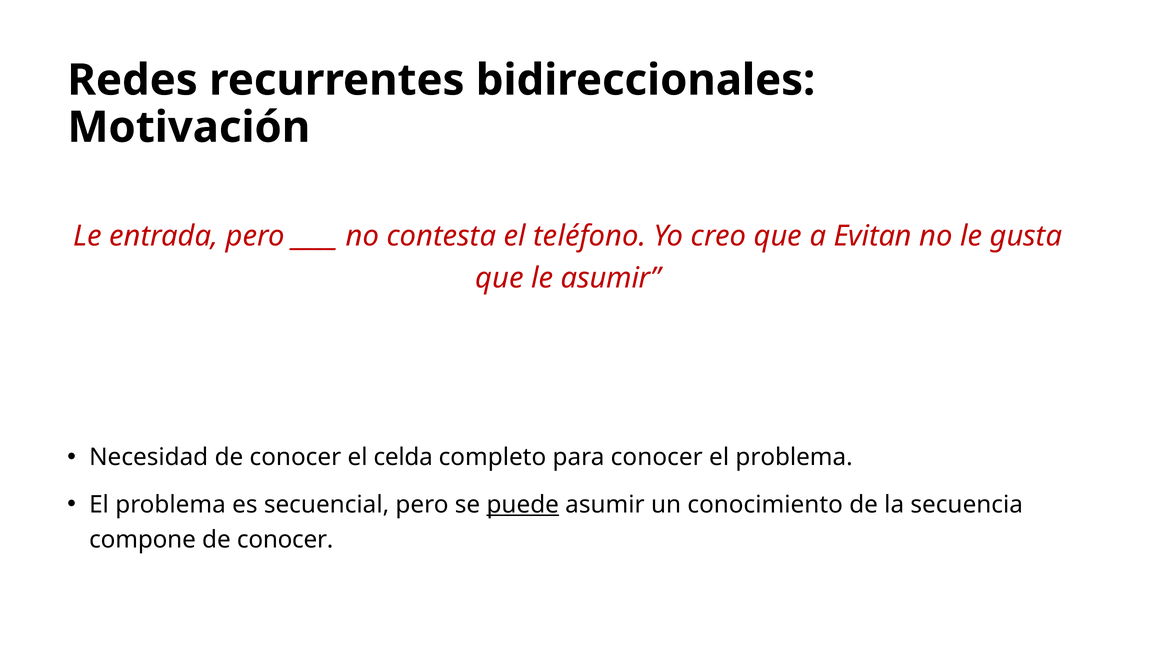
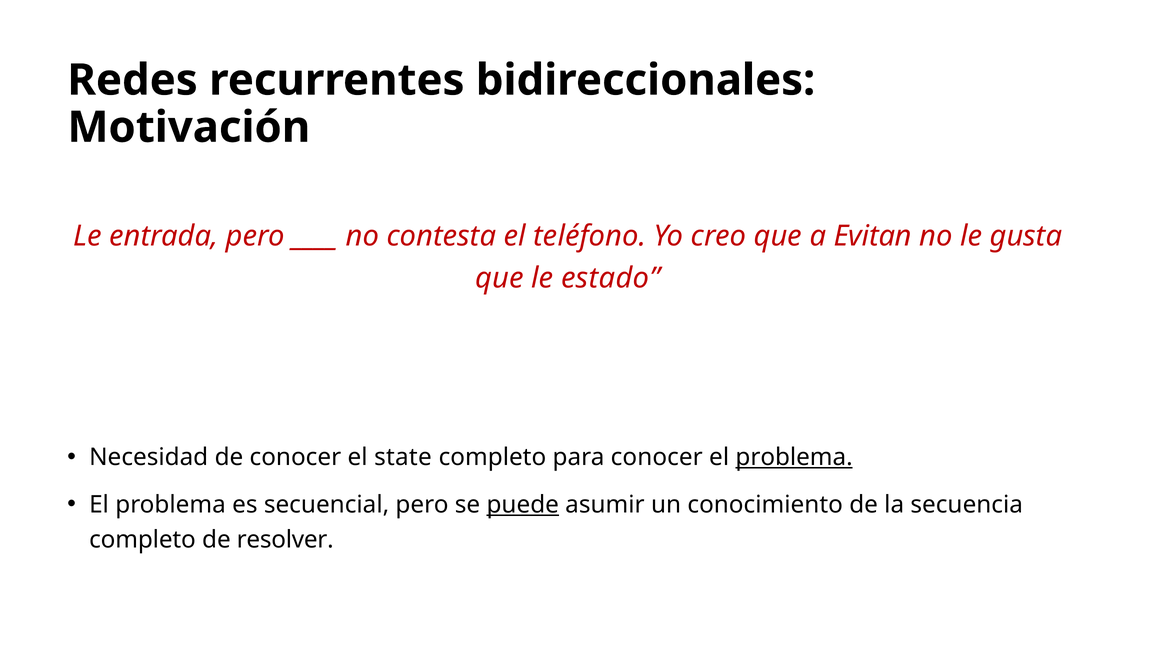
le asumir: asumir -> estado (611, 278)
celda: celda -> state (403, 457)
problema underline: none -> present (794, 457)
compone: compone -> completo (143, 540)
conocer: conocer -> resolver (285, 540)
